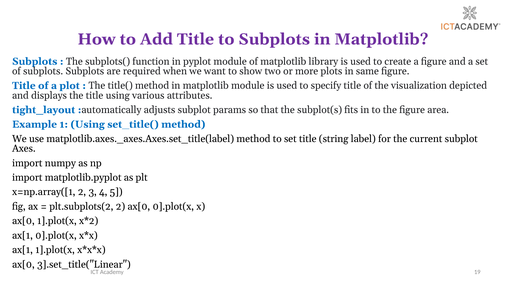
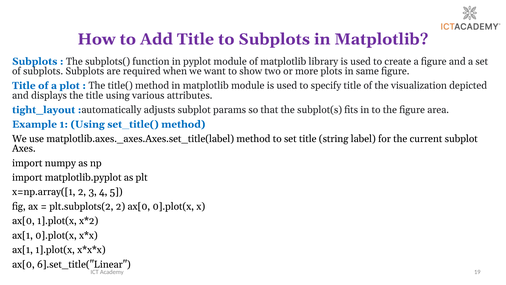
3].set_title("Linear: 3].set_title("Linear -> 6].set_title("Linear (84, 264)
